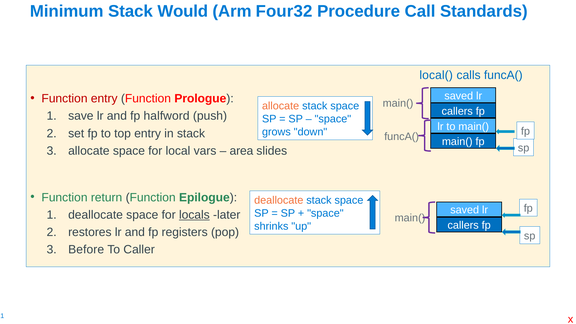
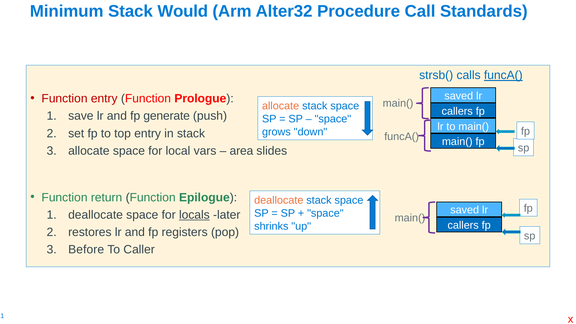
Four32: Four32 -> Alter32 (284, 11)
local(: local( -> strsb( (436, 75)
funcA( underline: none -> present (503, 75)
halfword: halfword -> generate (167, 116)
